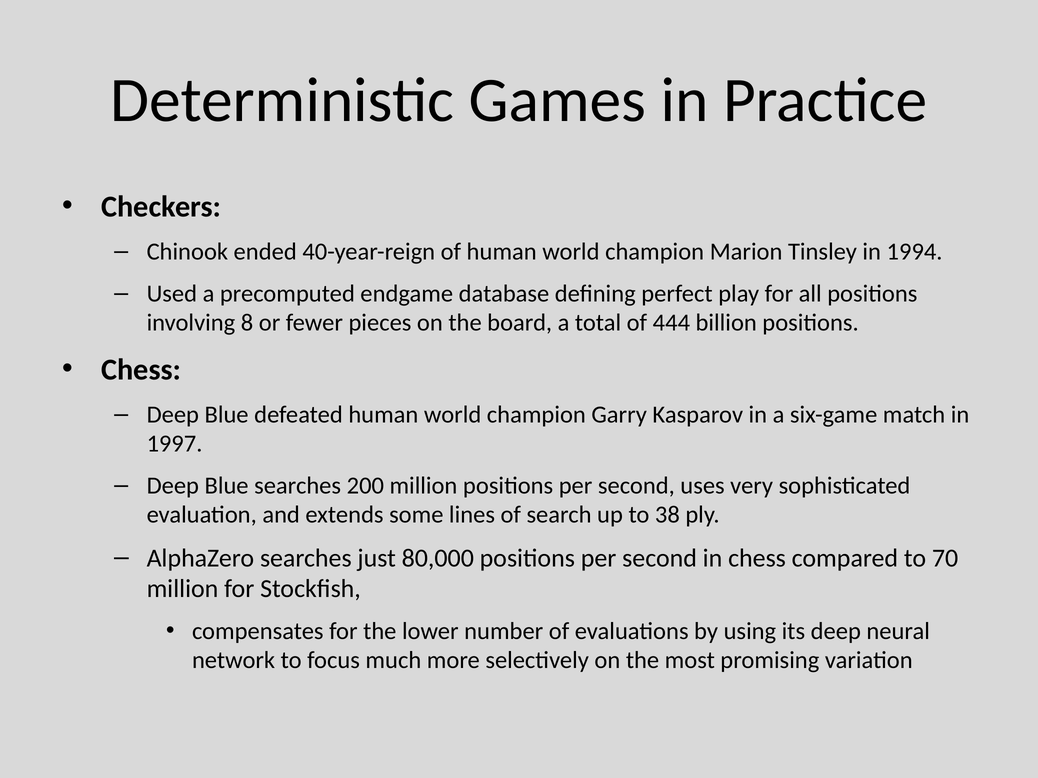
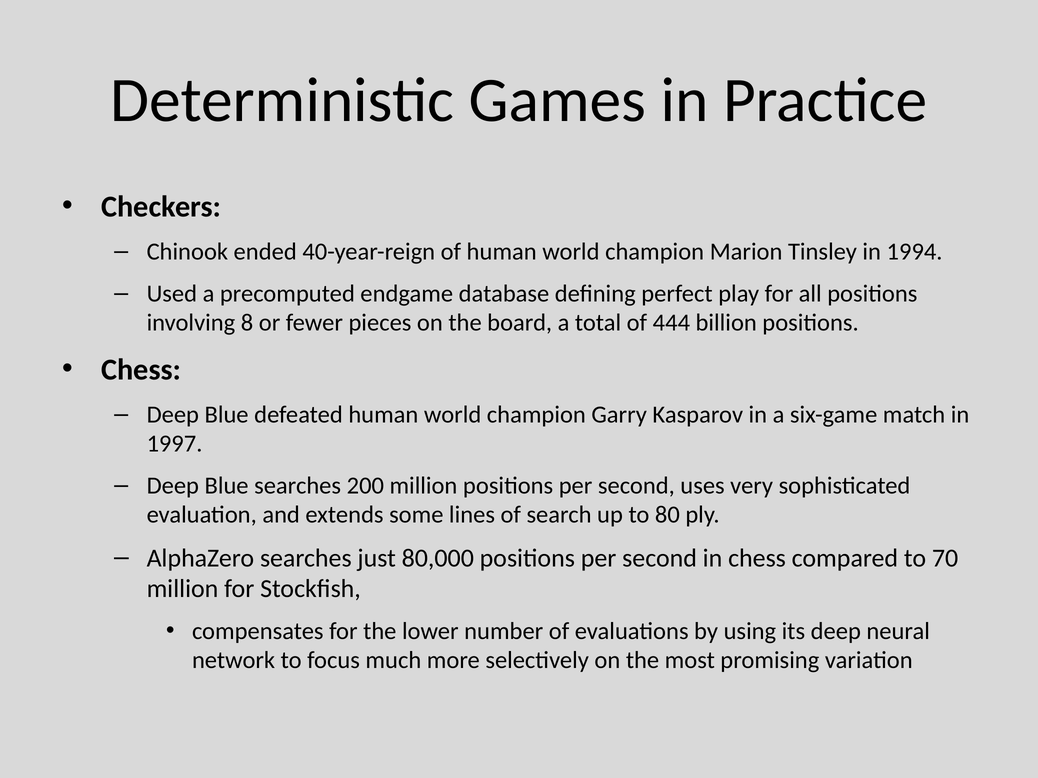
38: 38 -> 80 (667, 515)
